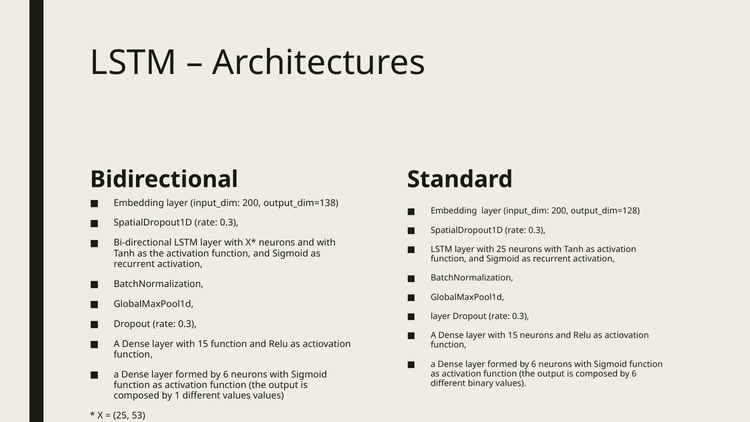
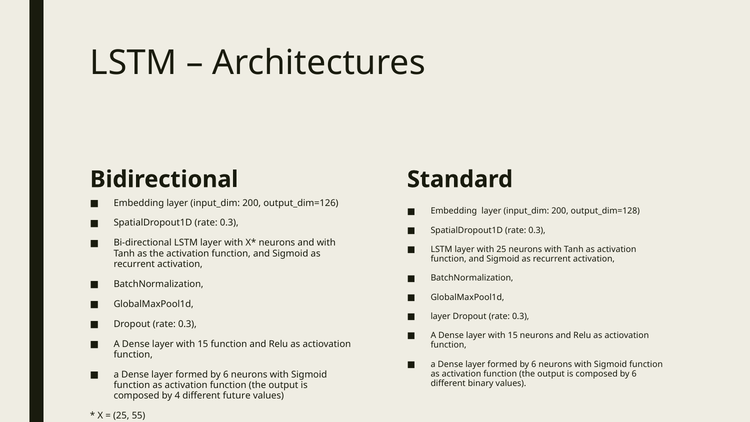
output_dim=138: output_dim=138 -> output_dim=126 (301, 203)
1: 1 -> 4 (177, 396)
different values: values -> future (237, 396)
53: 53 -> 55 (139, 416)
